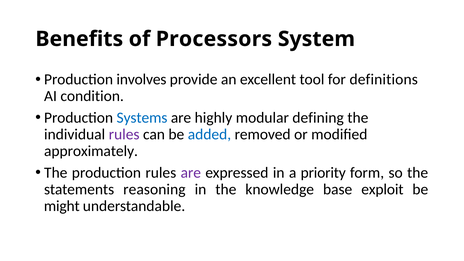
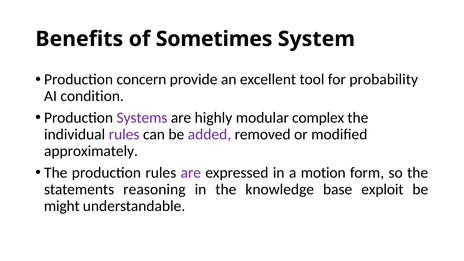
Processors: Processors -> Sometimes (214, 39)
involves: involves -> concern (141, 79)
definitions: definitions -> probability (384, 79)
Systems colour: blue -> purple (142, 118)
defining: defining -> complex (318, 118)
added colour: blue -> purple (209, 134)
priority: priority -> motion (323, 173)
